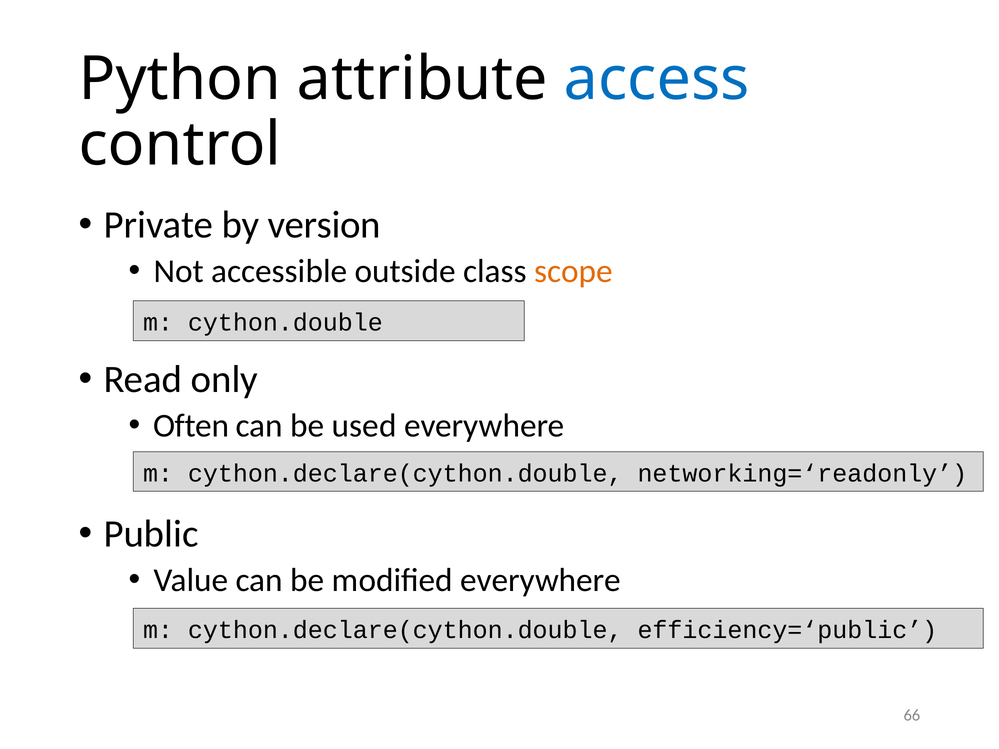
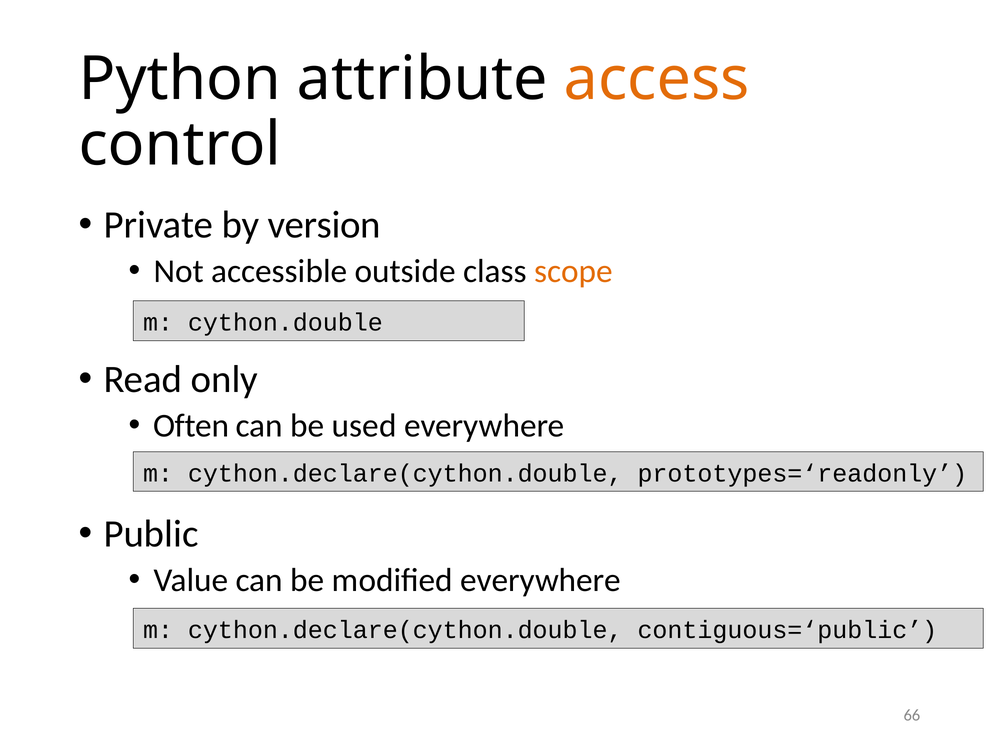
access colour: blue -> orange (657, 79)
networking=‘readonly: networking=‘readonly -> prototypes=‘readonly (802, 473)
efficiency=‘public: efficiency=‘public -> contiguous=‘public (787, 630)
